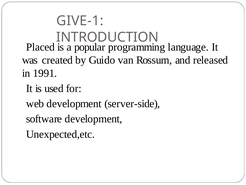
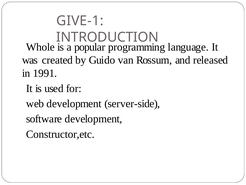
Placed: Placed -> Whole (40, 47)
Unexpected,etc: Unexpected,etc -> Constructor,etc (60, 134)
